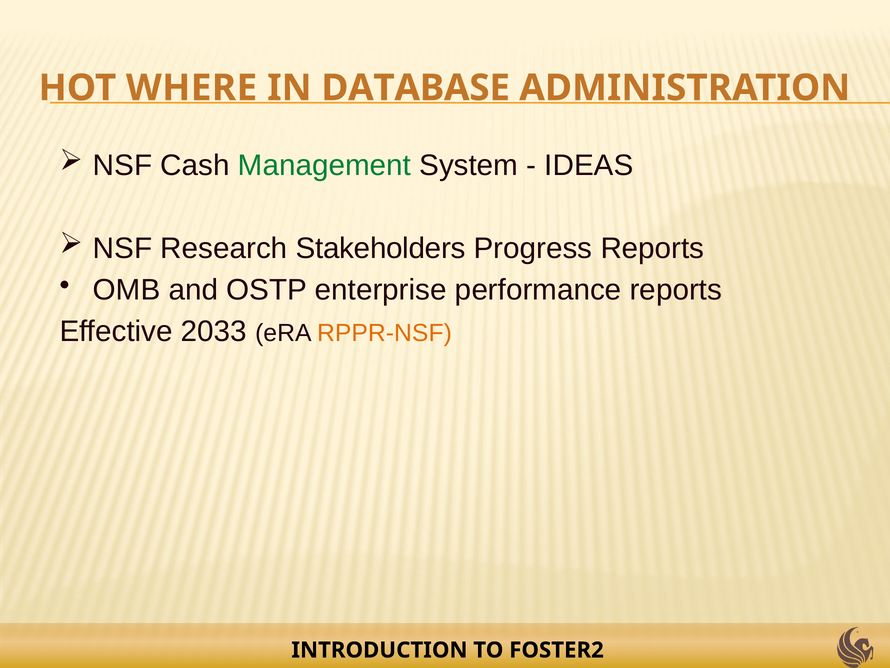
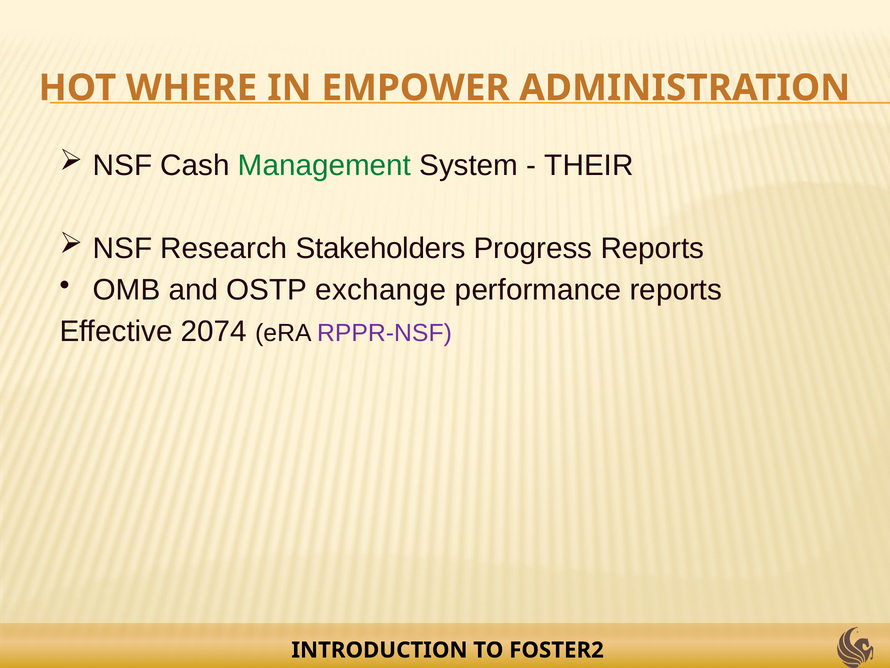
DATABASE: DATABASE -> EMPOWER (416, 88)
IDEAS: IDEAS -> THEIR (589, 165)
enterprise: enterprise -> exchange (381, 290)
2033: 2033 -> 2074 (214, 331)
RPPR-NSF colour: orange -> purple (384, 333)
